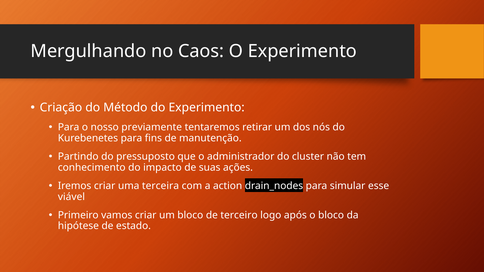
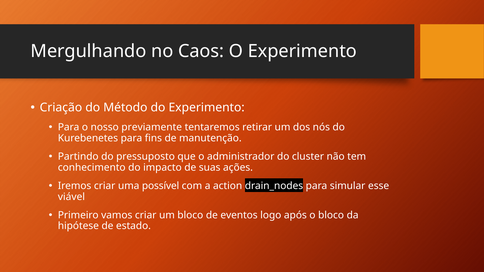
terceira: terceira -> possível (161, 186)
terceiro: terceiro -> eventos (239, 215)
